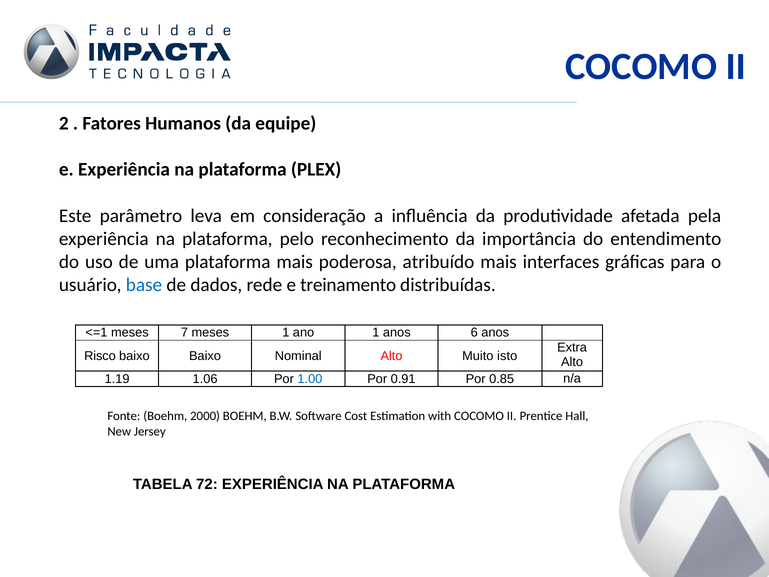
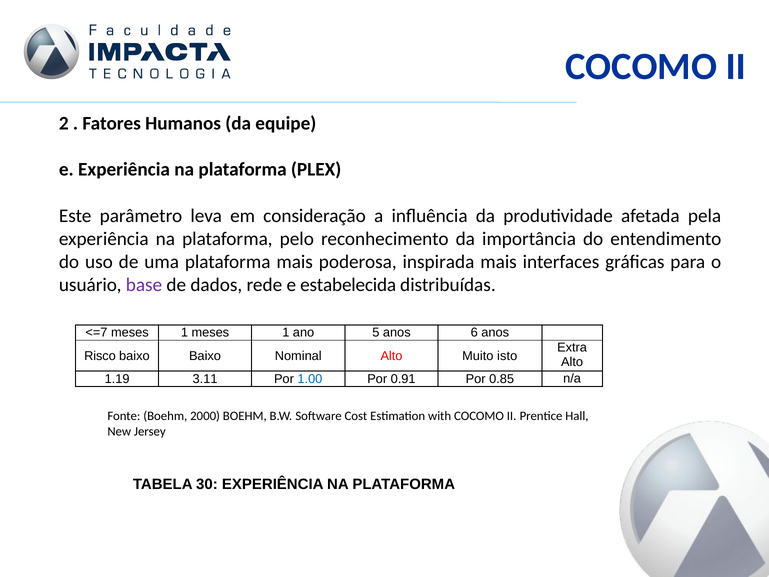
atribuído: atribuído -> inspirada (438, 262)
base colour: blue -> purple (144, 285)
treinamento: treinamento -> estabelecida (348, 285)
<=1: <=1 -> <=7 (96, 333)
7: 7 -> 1 (184, 333)
ano 1: 1 -> 5 (376, 333)
1.06: 1.06 -> 3.11 (205, 379)
72: 72 -> 30 (207, 484)
